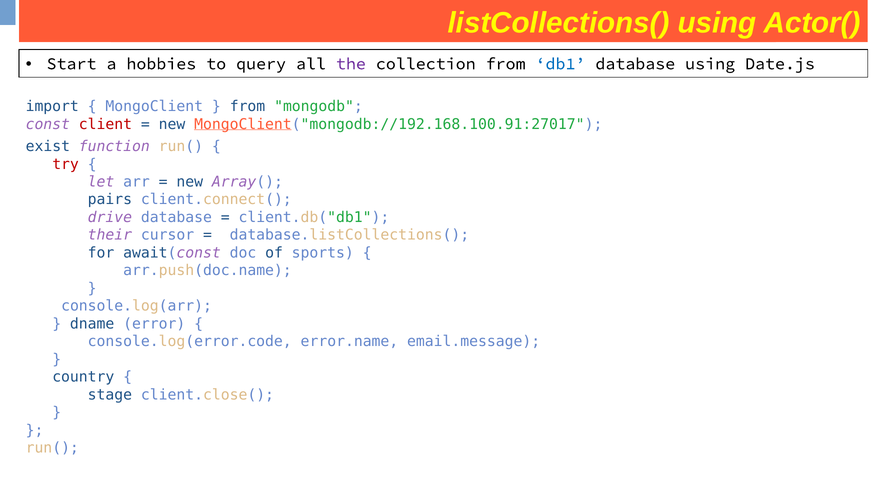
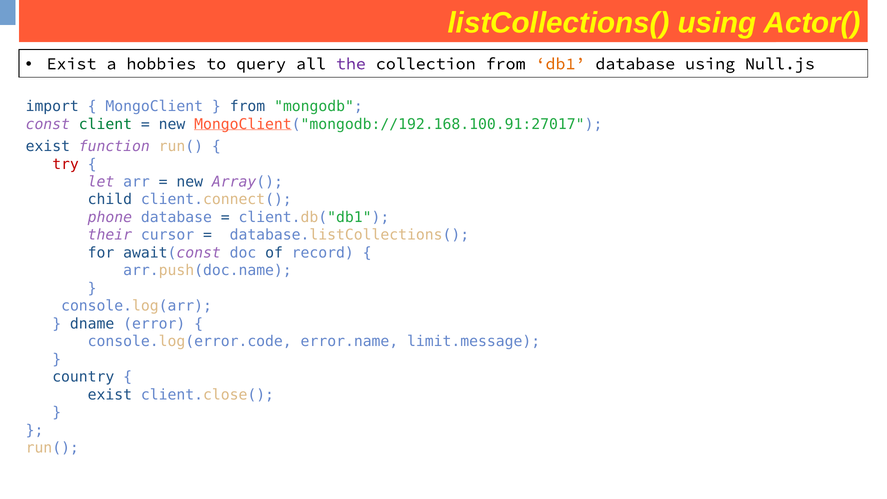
Start: Start -> Exist (72, 64)
db1 colour: blue -> orange (560, 64)
Date.js: Date.js -> Null.js (780, 64)
client colour: red -> green (105, 124)
pairs: pairs -> child (110, 200)
drive: drive -> phone (110, 217)
sports: sports -> record (323, 253)
email.message: email.message -> limit.message (474, 341)
stage: stage -> exist (110, 395)
